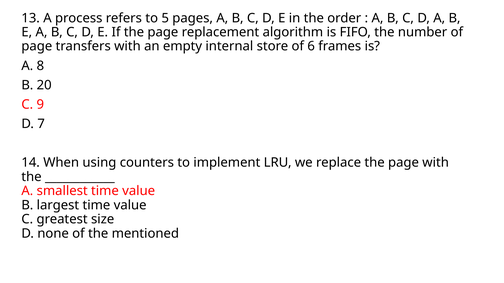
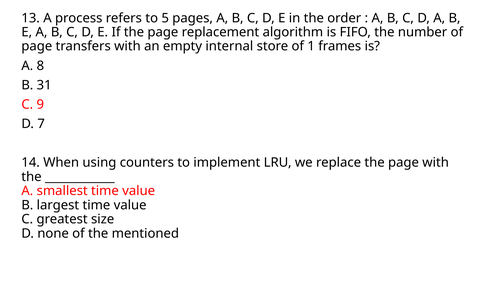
6: 6 -> 1 (311, 46)
20: 20 -> 31 (44, 85)
